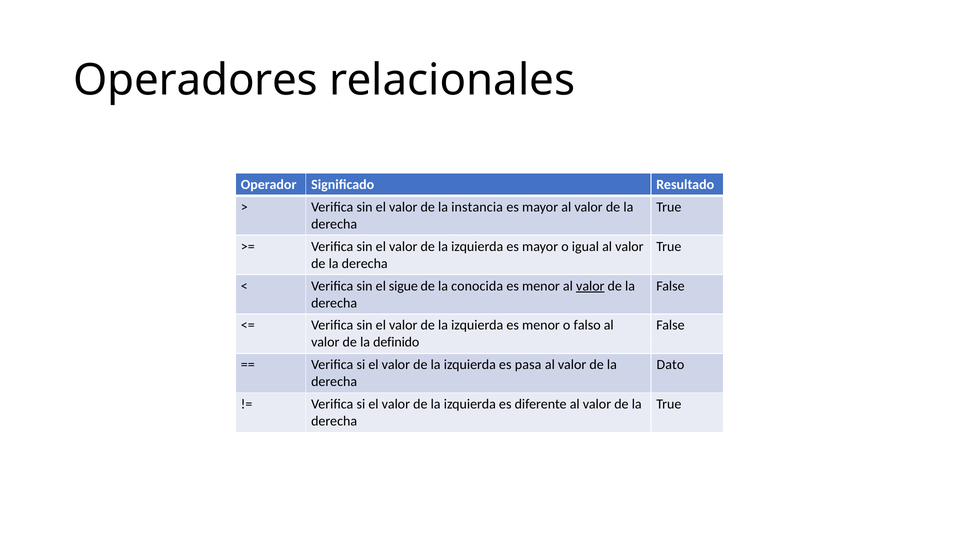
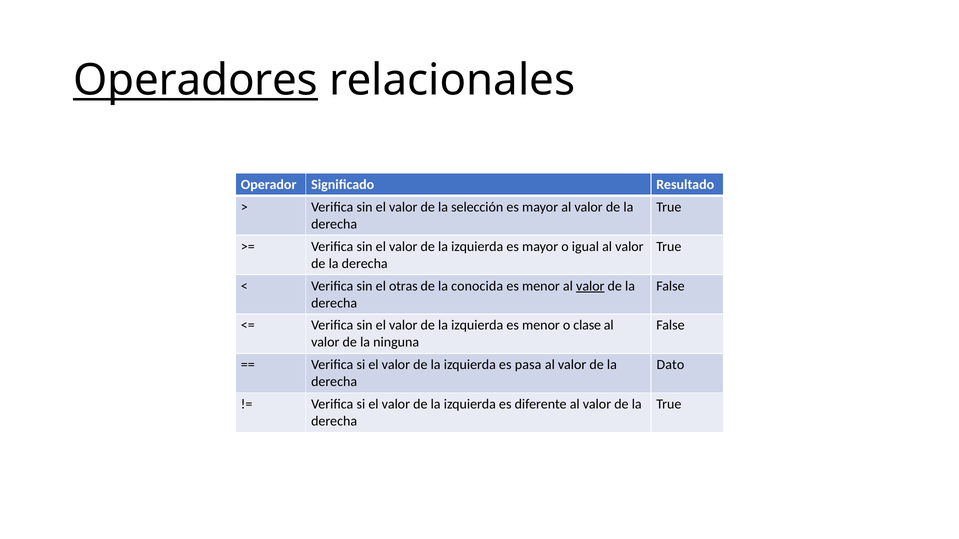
Operadores underline: none -> present (196, 81)
instancia: instancia -> selección (477, 207)
sigue: sigue -> otras (403, 286)
falso: falso -> clase (587, 326)
definido: definido -> ninguna (396, 343)
